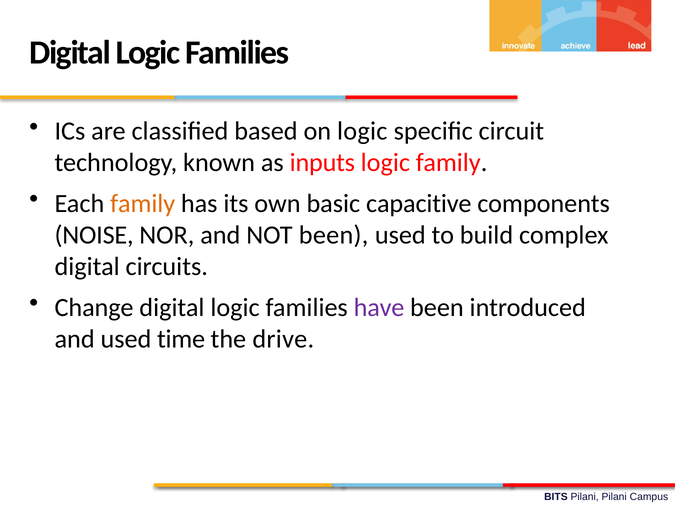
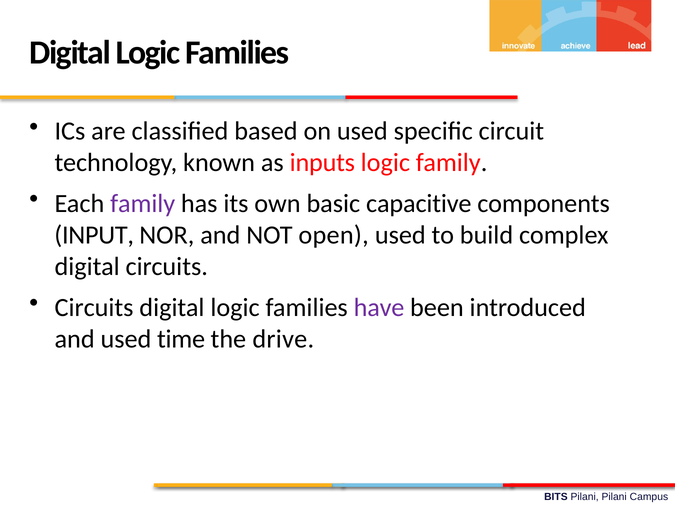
on logic: logic -> used (362, 131)
family colour: orange -> purple (143, 204)
NOISE: NOISE -> INPUT (94, 235)
NOT been: been -> open (334, 235)
Change: Change -> Circuits (94, 308)
